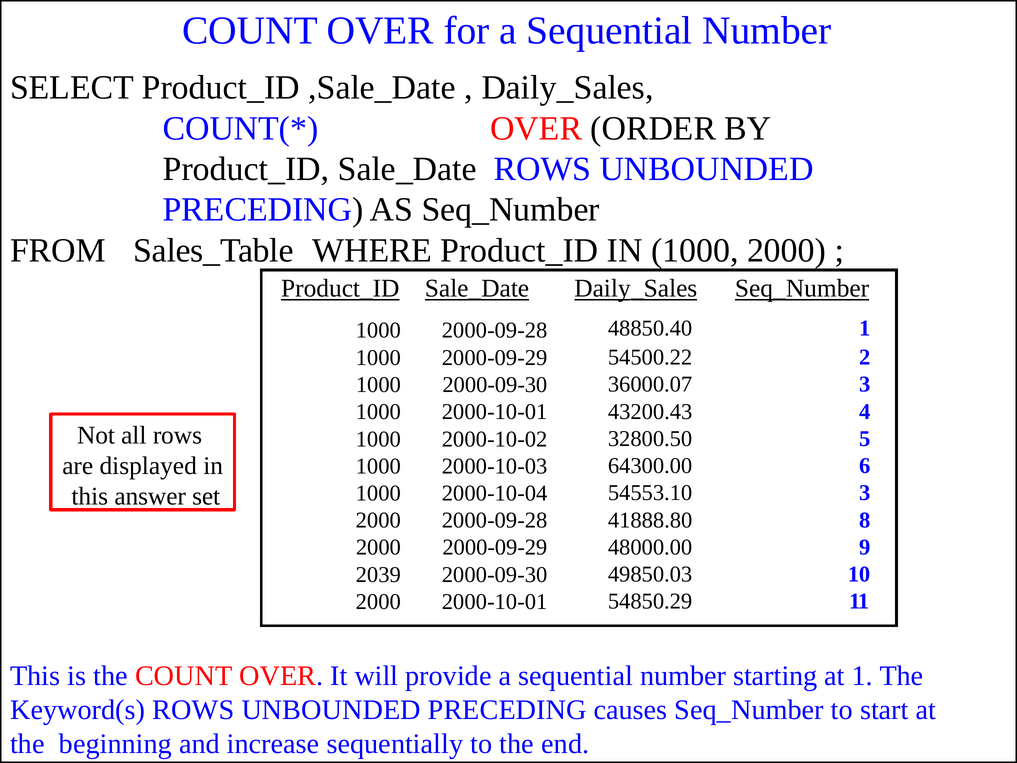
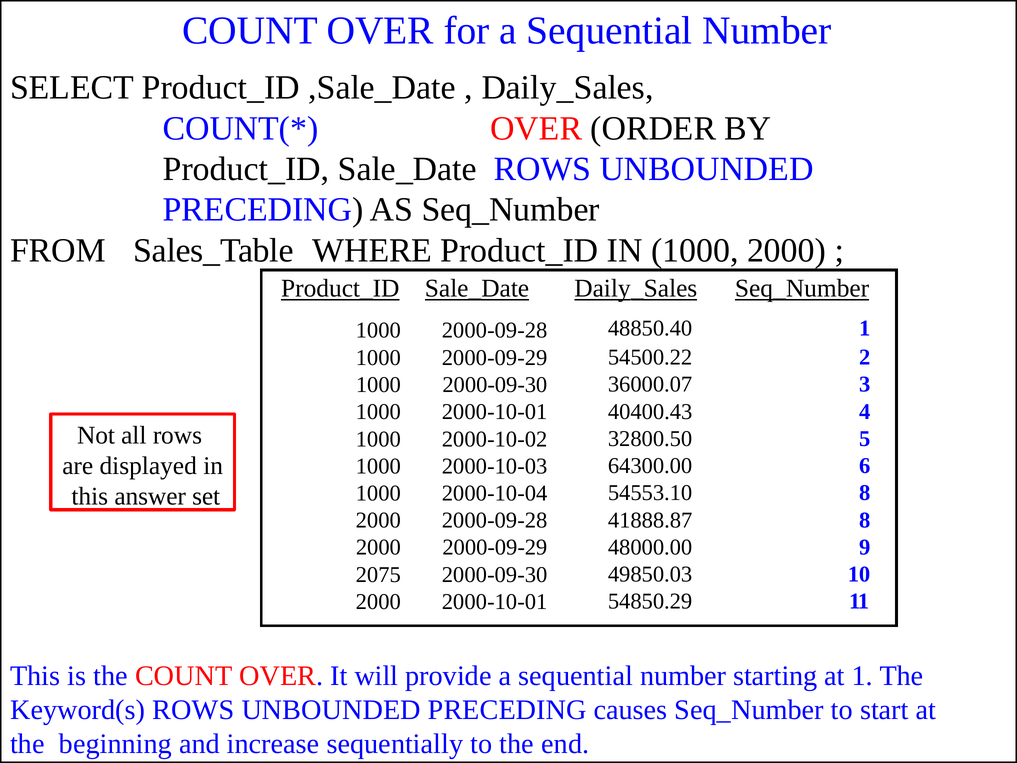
43200.43: 43200.43 -> 40400.43 (650, 412)
54553.10 3: 3 -> 8 (865, 493)
41888.80: 41888.80 -> 41888.87 (650, 520)
2039: 2039 -> 2075 (378, 574)
